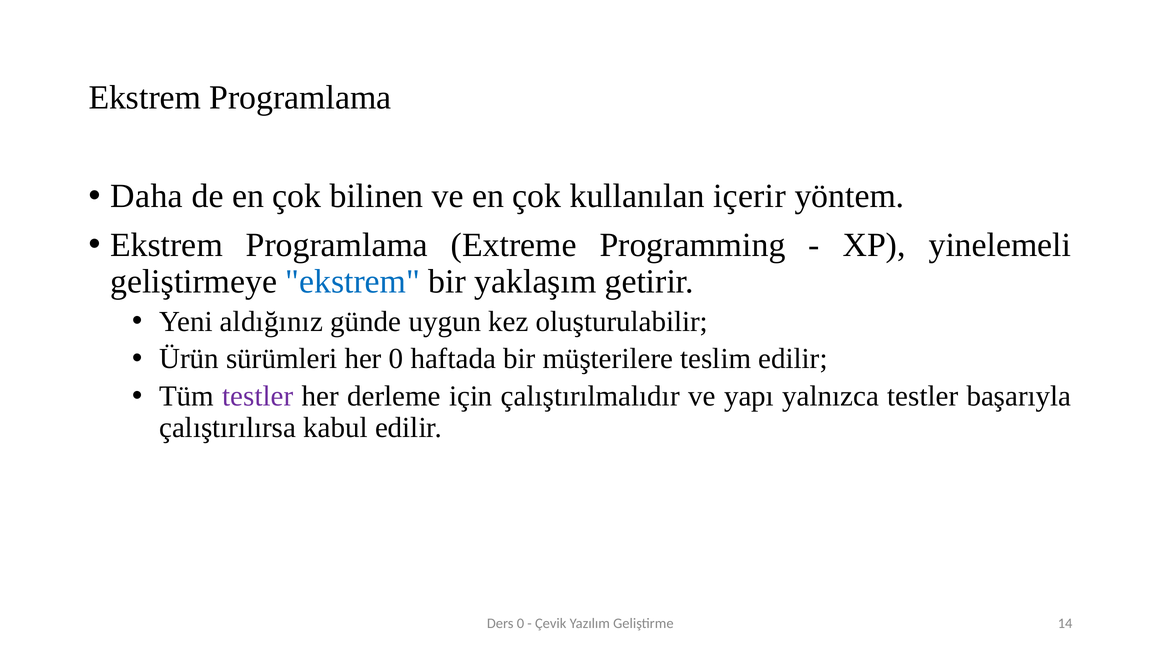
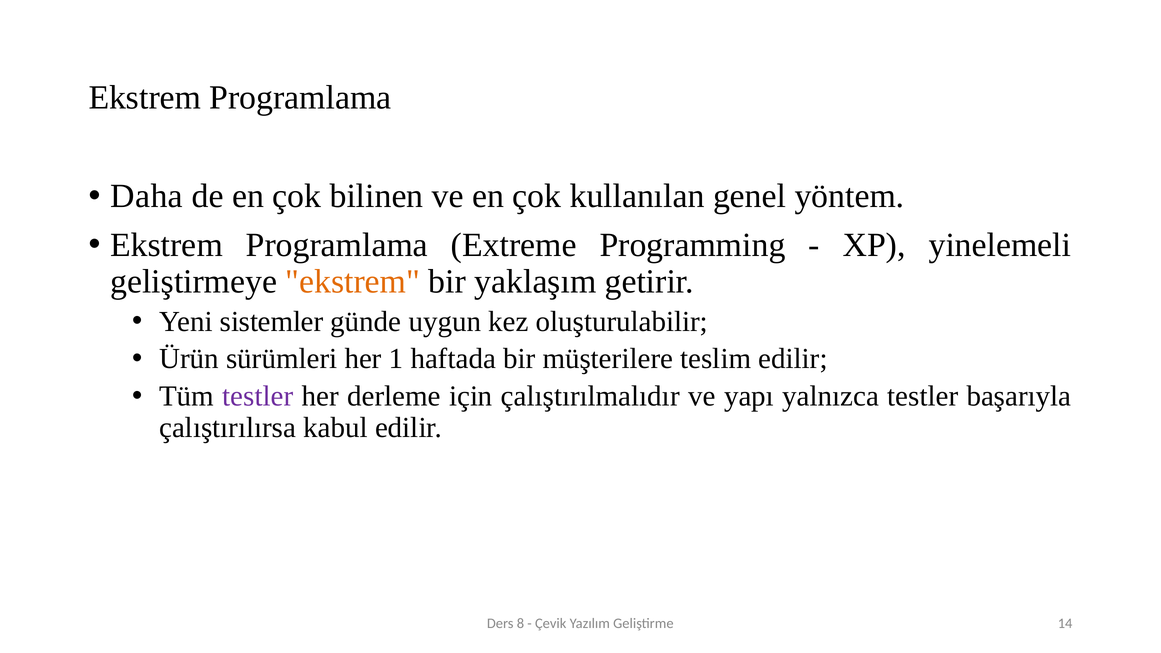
içerir: içerir -> genel (750, 196)
ekstrem colour: blue -> orange (353, 282)
aldığınız: aldığınız -> sistemler (272, 322)
her 0: 0 -> 1 (396, 359)
Ders 0: 0 -> 8 (520, 624)
